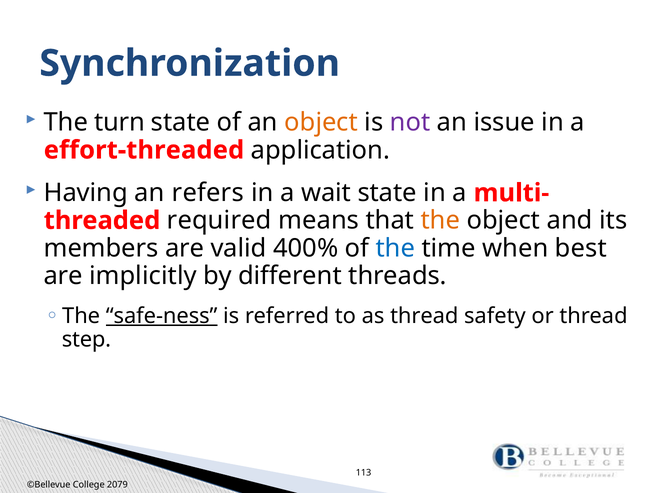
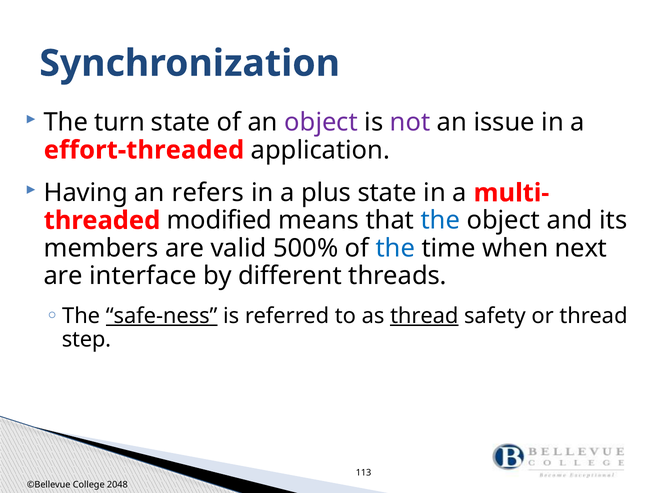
object colour: orange -> purple (321, 122)
wait: wait -> plus (326, 193)
required: required -> modified (219, 220)
the colour: orange -> blue (440, 220)
400%: 400% -> 500% (306, 248)
best: best -> next (581, 248)
implicitly: implicitly -> interface (143, 276)
thread underline: none -> present (424, 316)
2079: 2079 -> 2048 (117, 485)
